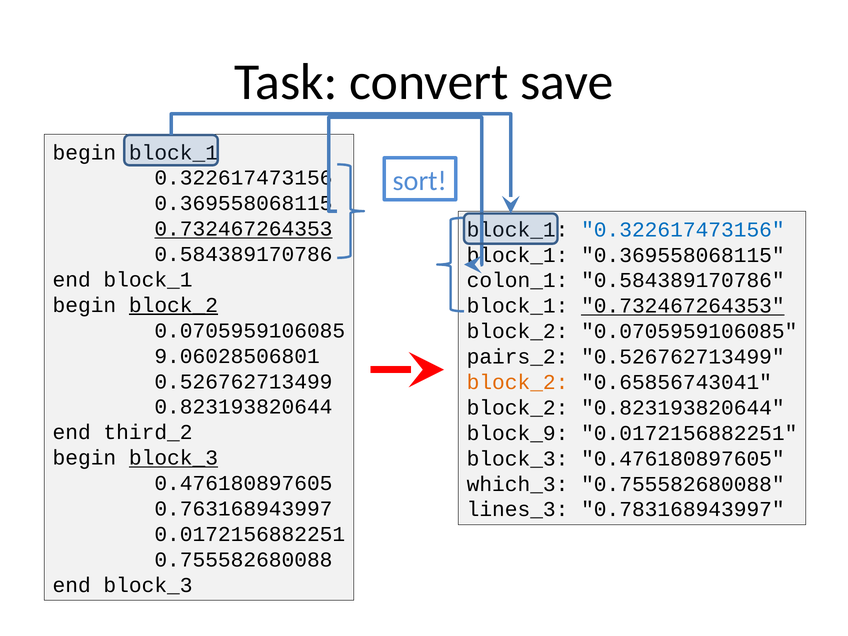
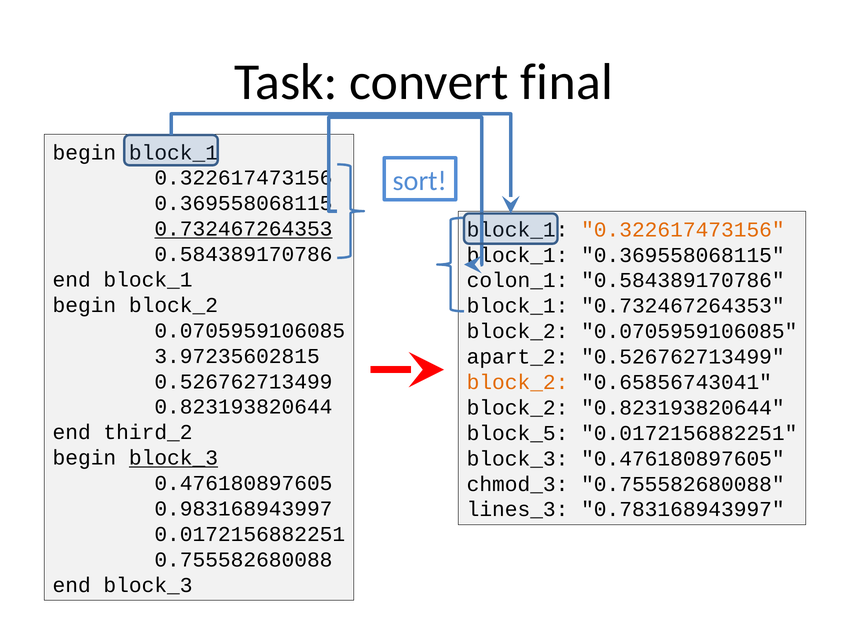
save: save -> final (567, 82)
0.322617473156 colour: blue -> orange (683, 230)
block_2 underline: present -> none (173, 305)
0.732467264353 underline: present -> none (683, 306)
9.06028506801: 9.06028506801 -> 3.97235602815 (237, 356)
pairs_2: pairs_2 -> apart_2 (518, 357)
block_9: block_9 -> block_5 (518, 433)
which_3: which_3 -> chmod_3 (518, 484)
0.763168943997: 0.763168943997 -> 0.983168943997 (243, 509)
